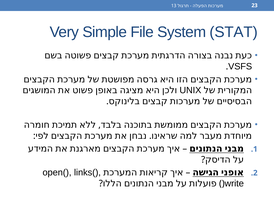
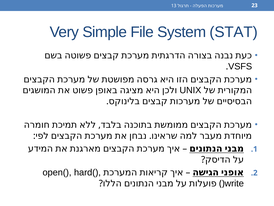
links(: links( -> hard( (87, 172)
